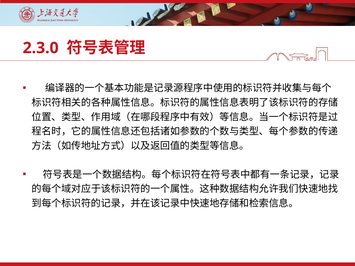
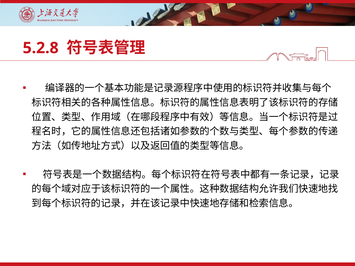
2.3.0: 2.3.0 -> 5.2.8 (41, 48)
